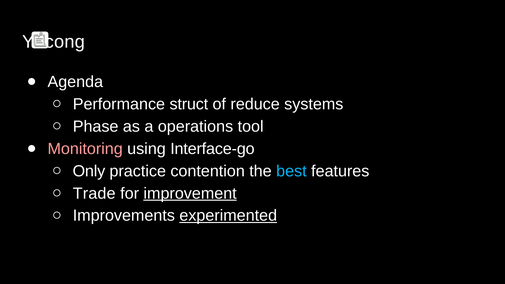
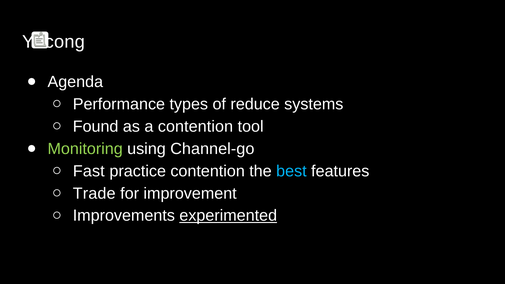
struct: struct -> types (189, 104)
Phase: Phase -> Found (96, 126)
a operations: operations -> contention (195, 126)
Monitoring colour: pink -> light green (85, 149)
Interface-go: Interface-go -> Channel-go (212, 149)
Only: Only -> Fast (89, 171)
improvement underline: present -> none (190, 193)
